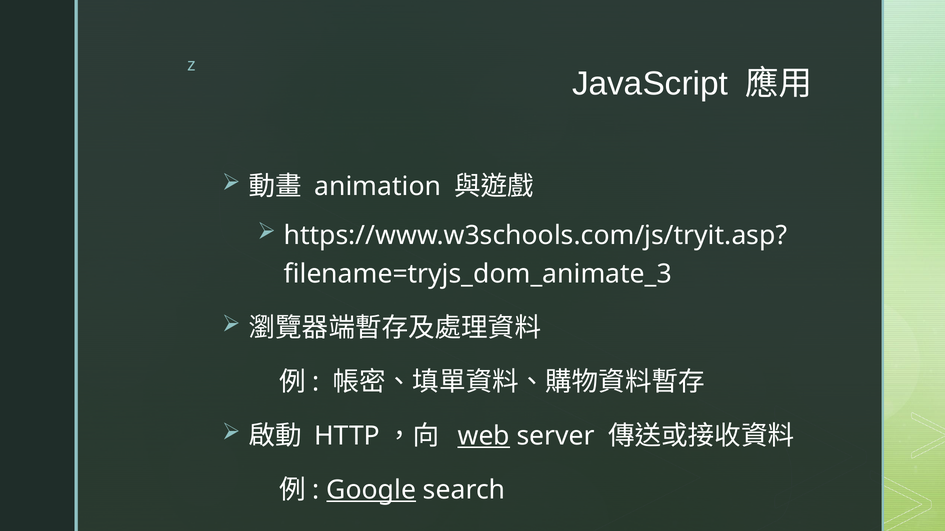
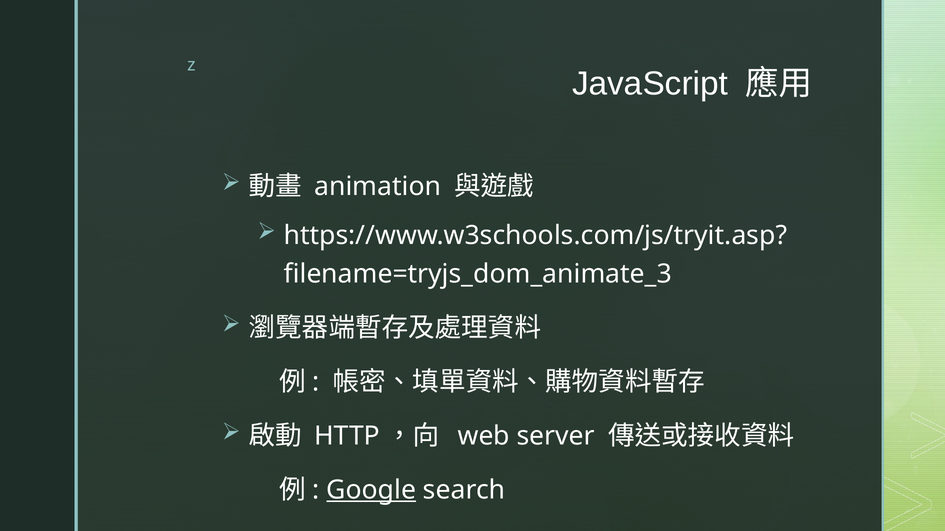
web underline: present -> none (484, 436)
